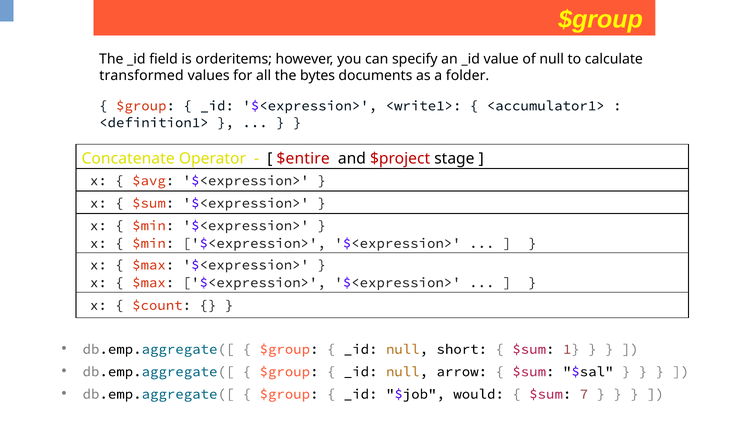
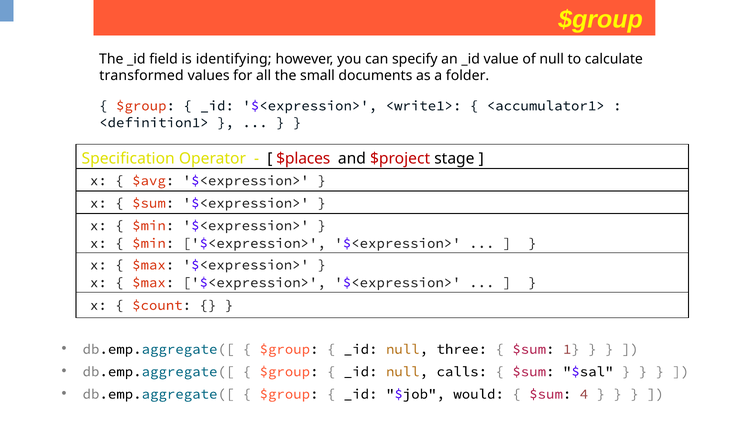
orderitems: orderitems -> identifying (234, 59)
bytes: bytes -> small (317, 76)
Concatenate: Concatenate -> Specification (128, 159)
$entire: $entire -> $places (303, 159)
short: short -> three (462, 349)
arrow: arrow -> calls (462, 372)
7: 7 -> 4 (584, 394)
